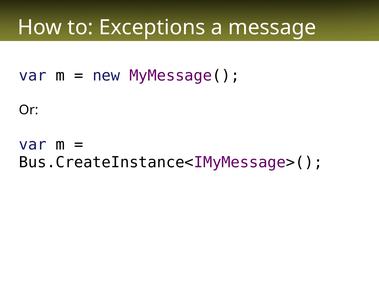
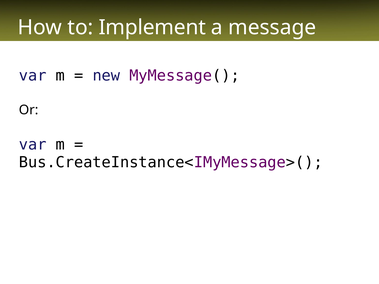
Exceptions: Exceptions -> Implement (152, 27)
